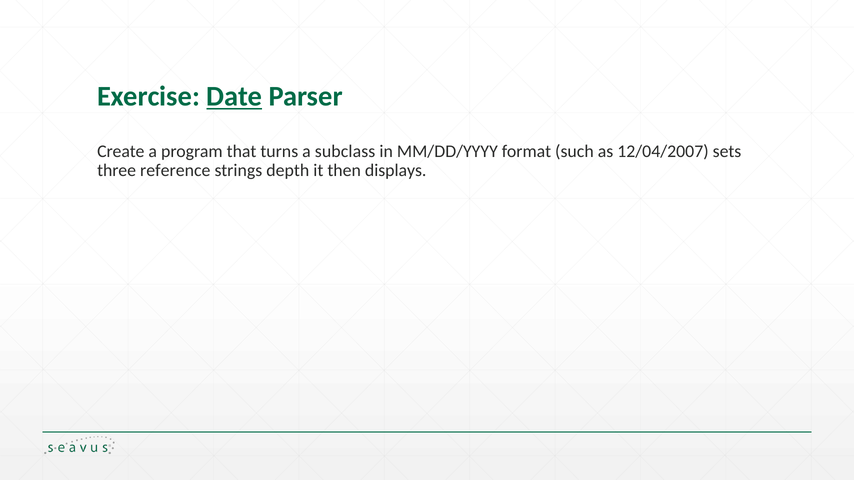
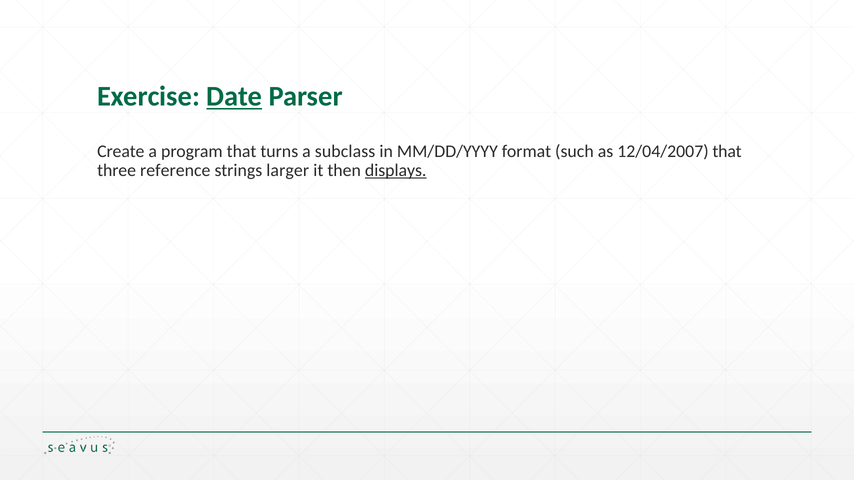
12/04/2007 sets: sets -> that (727, 151)
depth: depth -> larger (288, 171)
displays underline: none -> present (396, 171)
